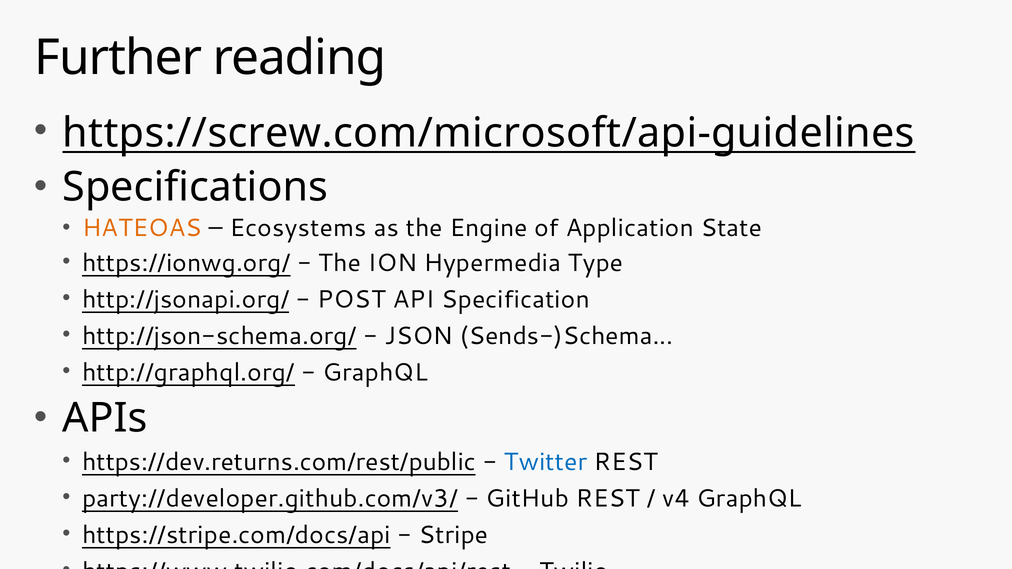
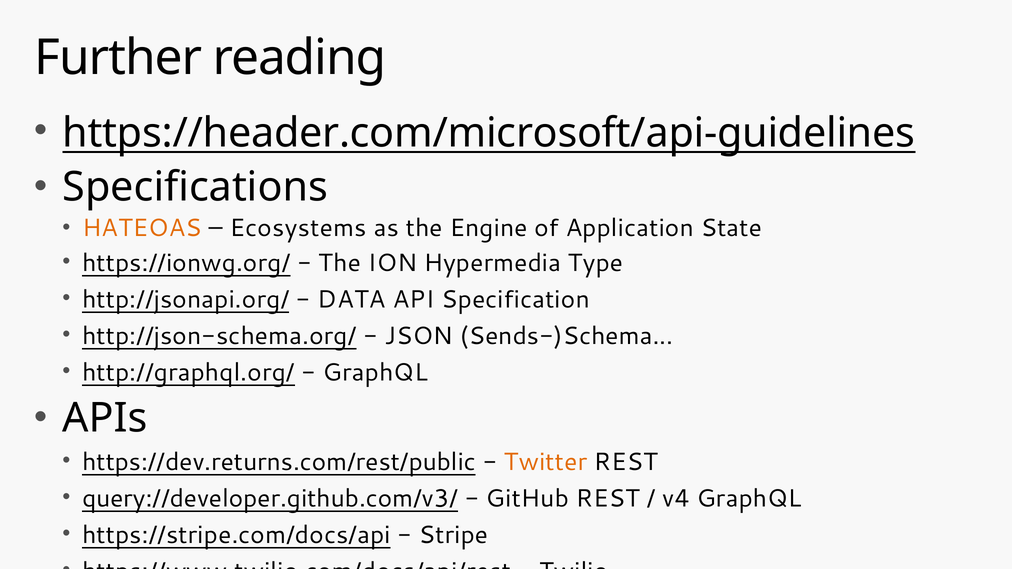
https://screw.com/microsoft/api-guidelines: https://screw.com/microsoft/api-guidelines -> https://header.com/microsoft/api-guidelines (489, 133)
POST: POST -> DATA (352, 300)
Twitter colour: blue -> orange (546, 462)
party://developer.github.com/v3/: party://developer.github.com/v3/ -> query://developer.github.com/v3/ (270, 499)
